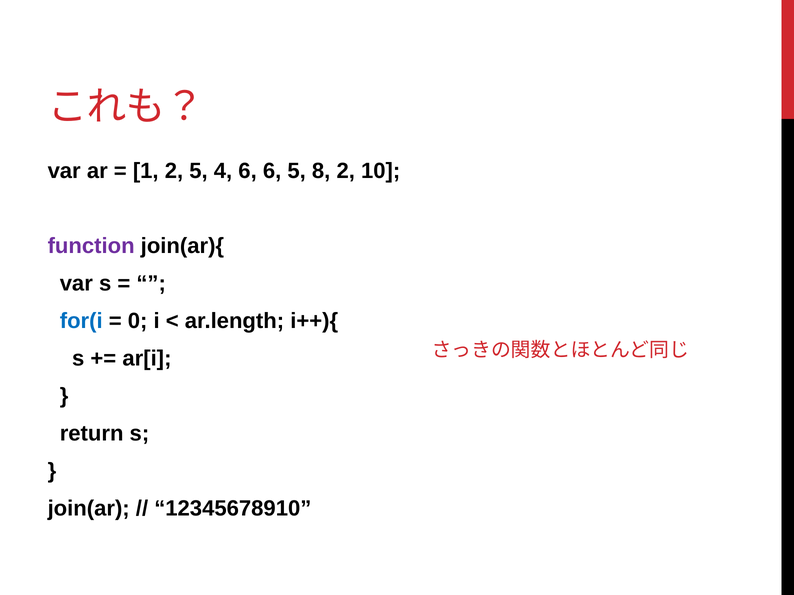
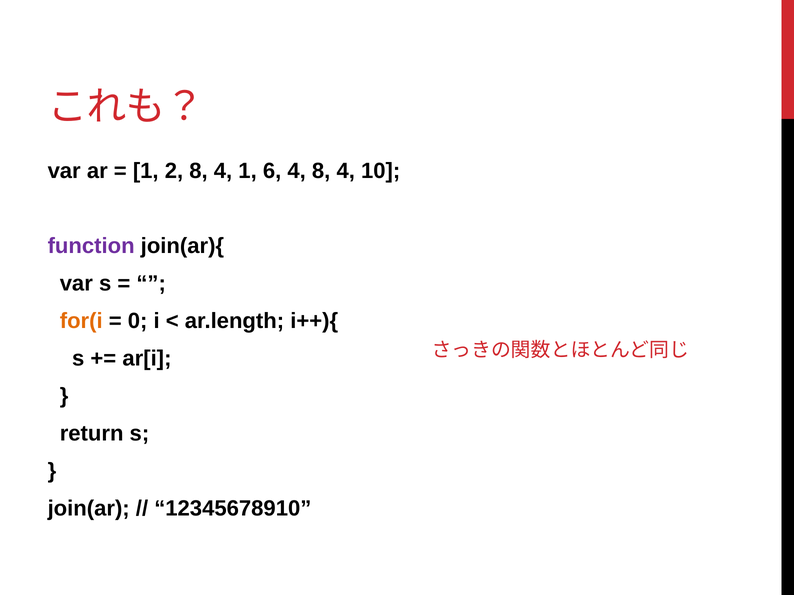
2 5: 5 -> 8 (199, 171)
4 6: 6 -> 1 (248, 171)
6 5: 5 -> 4 (297, 171)
2: 2 -> 4 (346, 171)
for(i colour: blue -> orange (81, 321)
